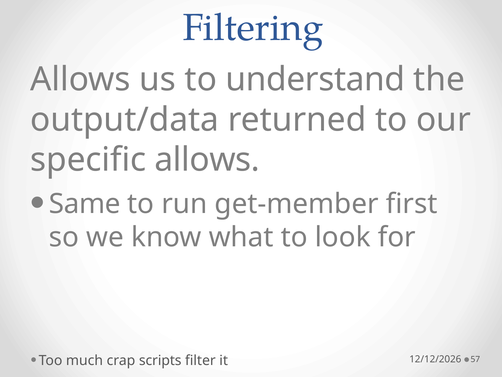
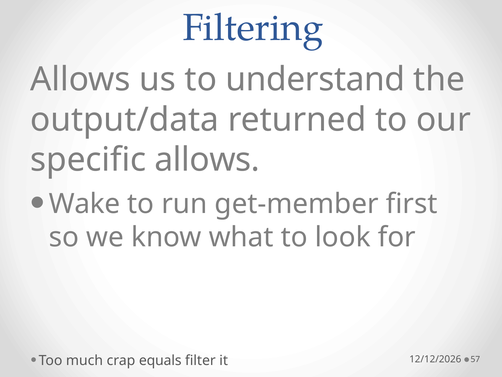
Same: Same -> Wake (85, 204)
scripts: scripts -> equals (160, 360)
